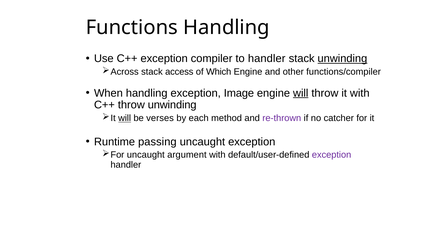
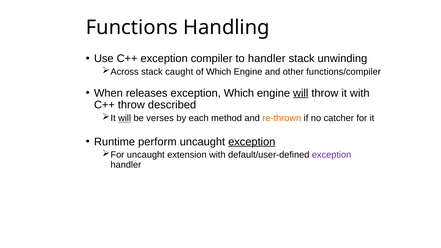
unwinding underline: present -> none (342, 59)
access: access -> caught (179, 72)
When handling: handling -> releases (147, 93)
exception Image: Image -> Which (239, 93)
throw unwinding: unwinding -> described (172, 105)
re-thrown colour: purple -> orange (282, 118)
passing: passing -> perform (157, 142)
exception underline: none -> present (252, 142)
argument: argument -> extension (187, 155)
